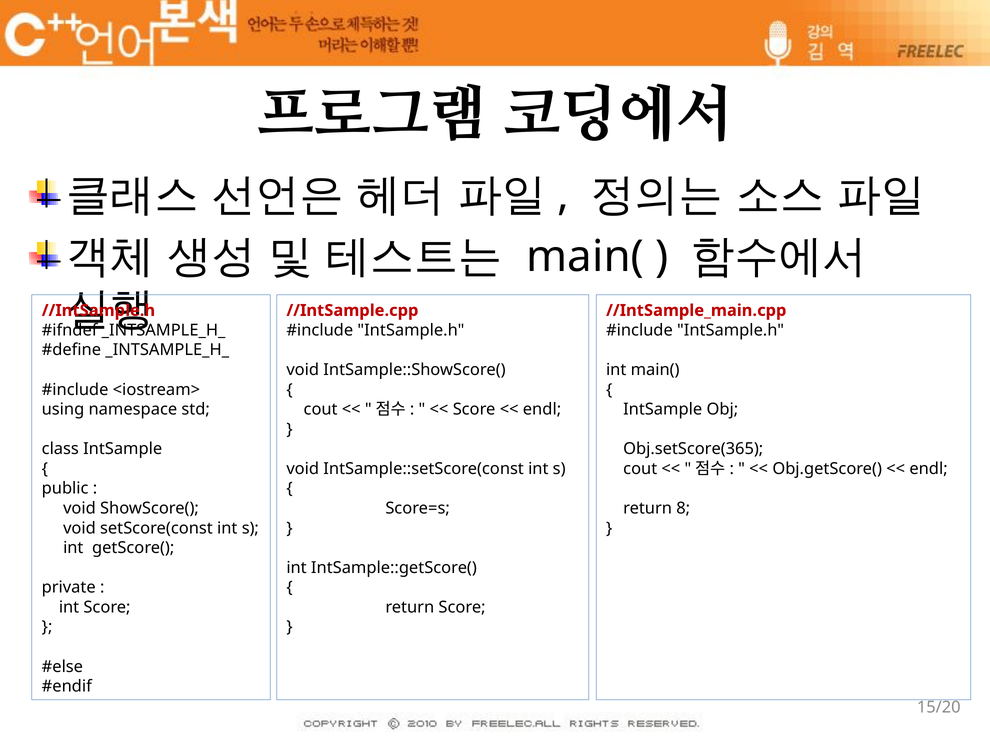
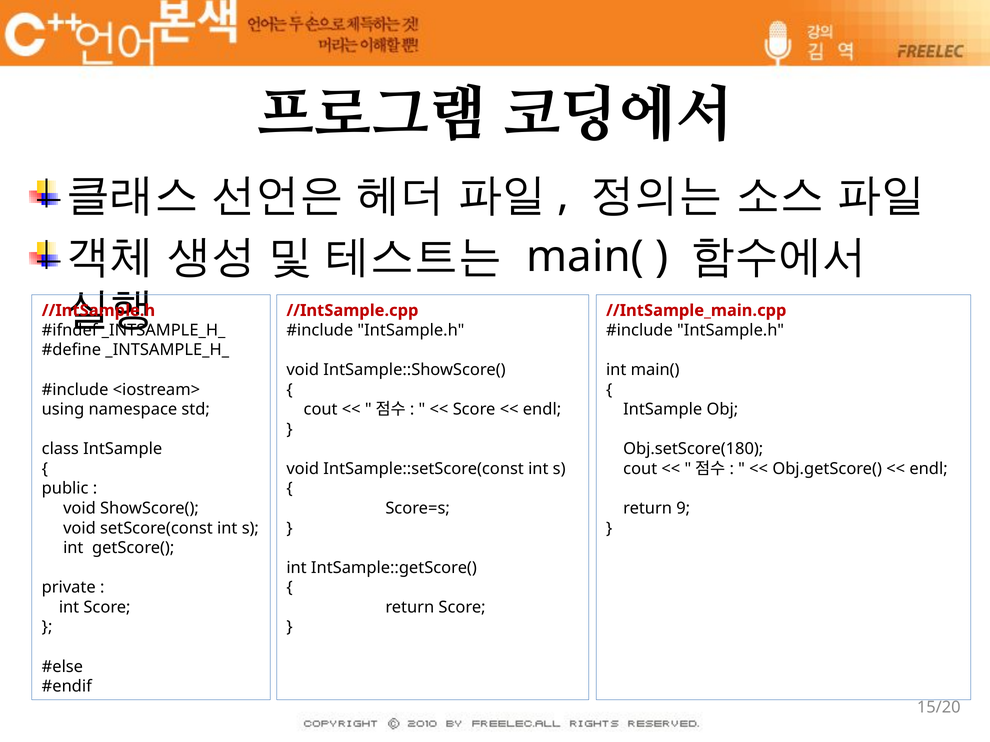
Obj.setScore(365: Obj.setScore(365 -> Obj.setScore(180 (693, 449)
8: 8 -> 9 (683, 509)
